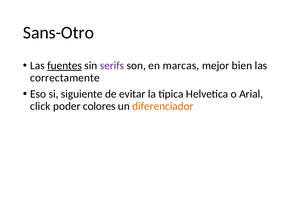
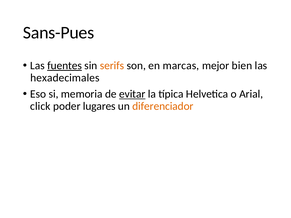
Sans-Otro: Sans-Otro -> Sans-Pues (59, 33)
serifs colour: purple -> orange (112, 66)
correctamente: correctamente -> hexadecimales (65, 78)
siguiente: siguiente -> memoria (82, 94)
evitar underline: none -> present (132, 94)
colores: colores -> lugares (99, 106)
